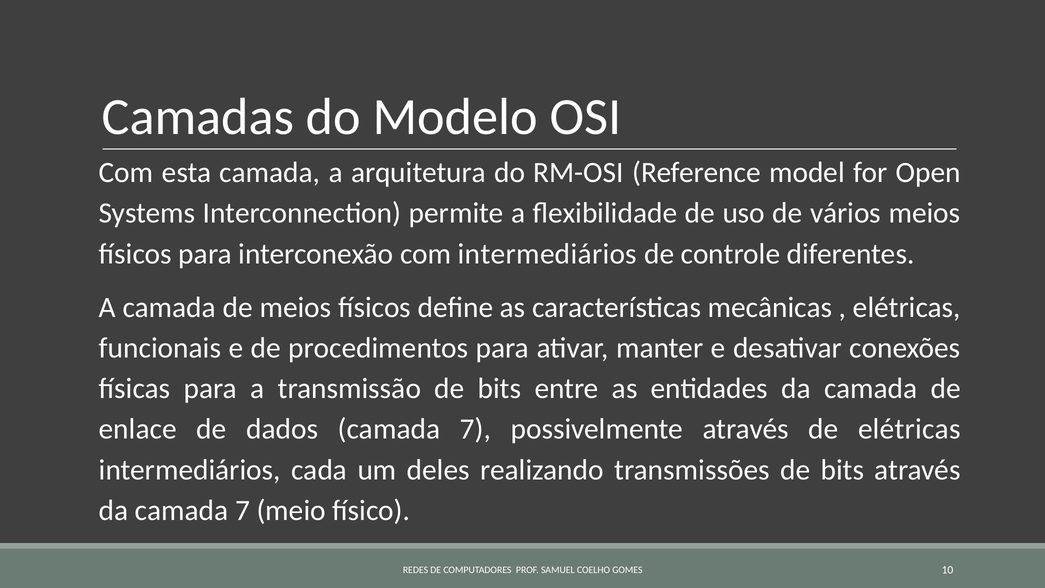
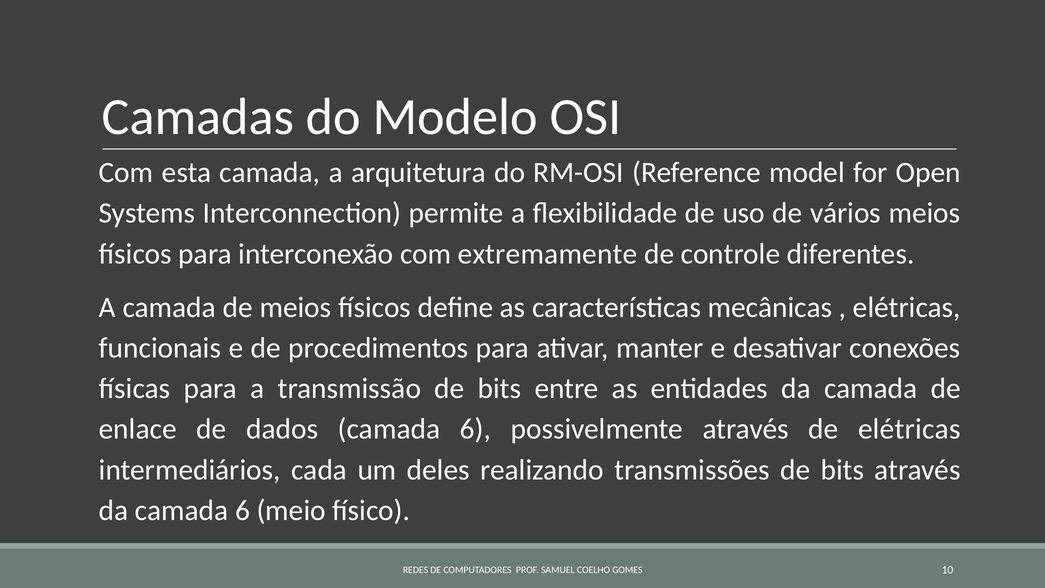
com intermediários: intermediários -> extremamente (548, 254)
dados camada 7: 7 -> 6 (475, 429)
da camada 7: 7 -> 6 (242, 510)
